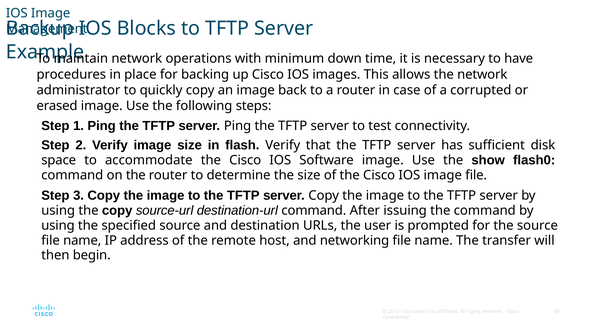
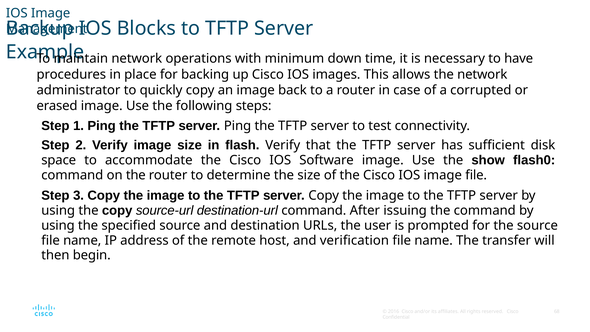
networking: networking -> verification (354, 240)
